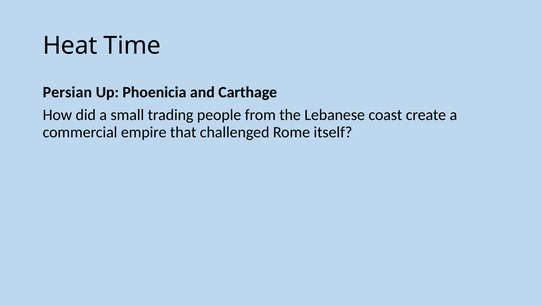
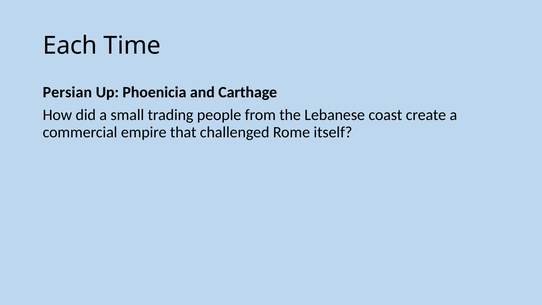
Heat: Heat -> Each (70, 46)
